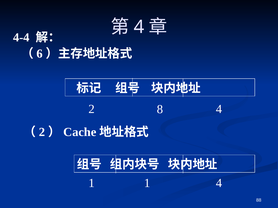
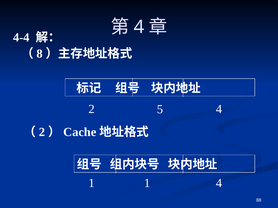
6: 6 -> 8 (40, 54)
8: 8 -> 5 (160, 110)
